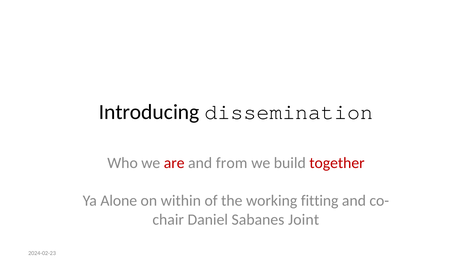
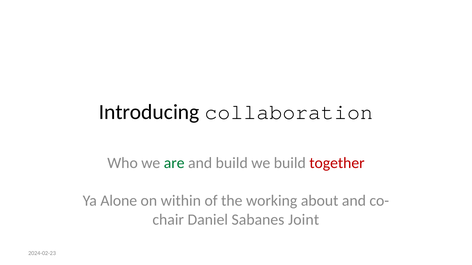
dissemination: dissemination -> collaboration (289, 112)
are colour: red -> green (174, 163)
and from: from -> build (232, 163)
fitting: fitting -> about (320, 201)
